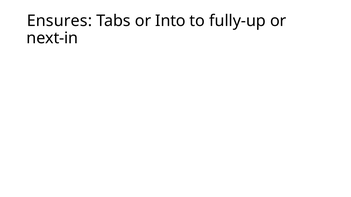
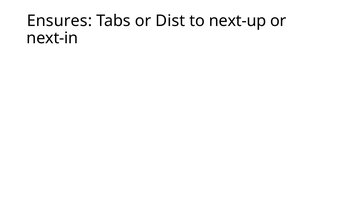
Into: Into -> Dist (170, 21)
fully-up: fully-up -> next-up (238, 21)
